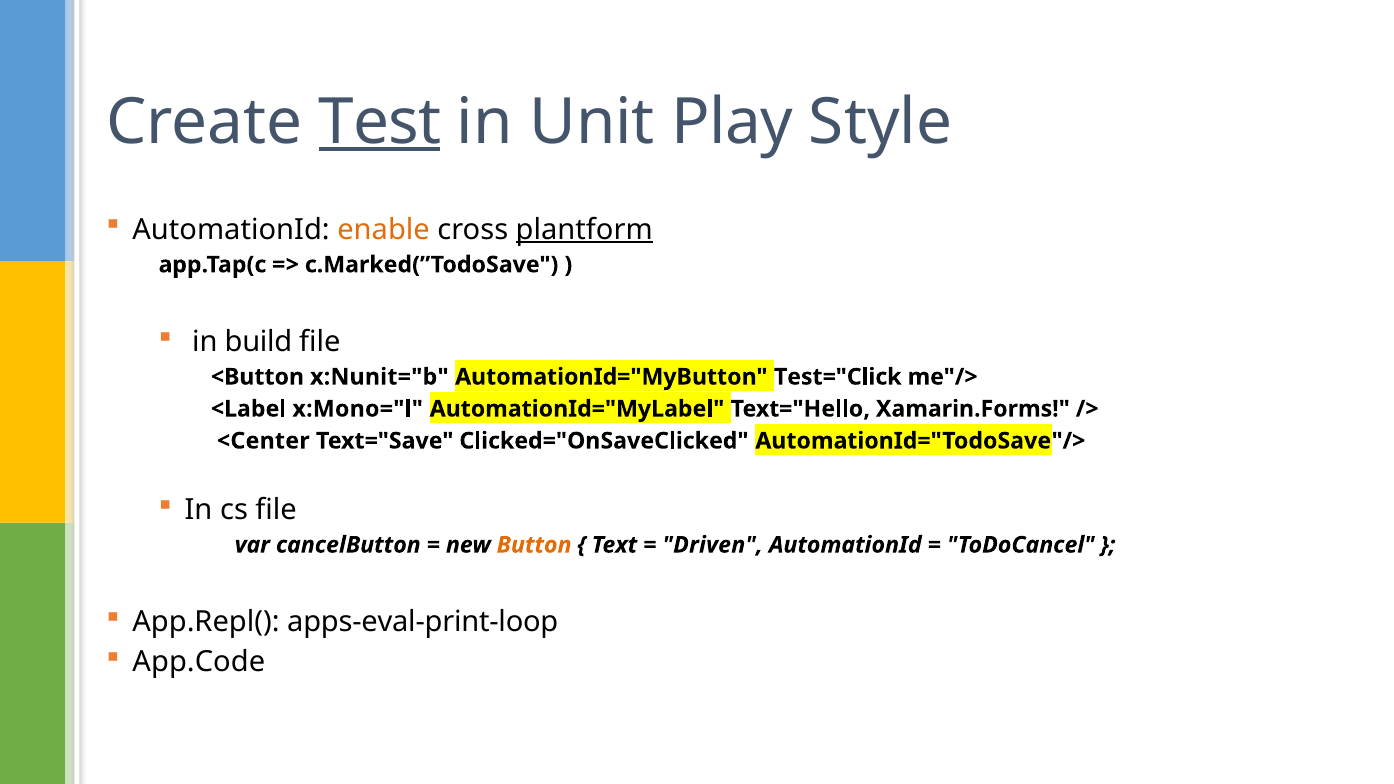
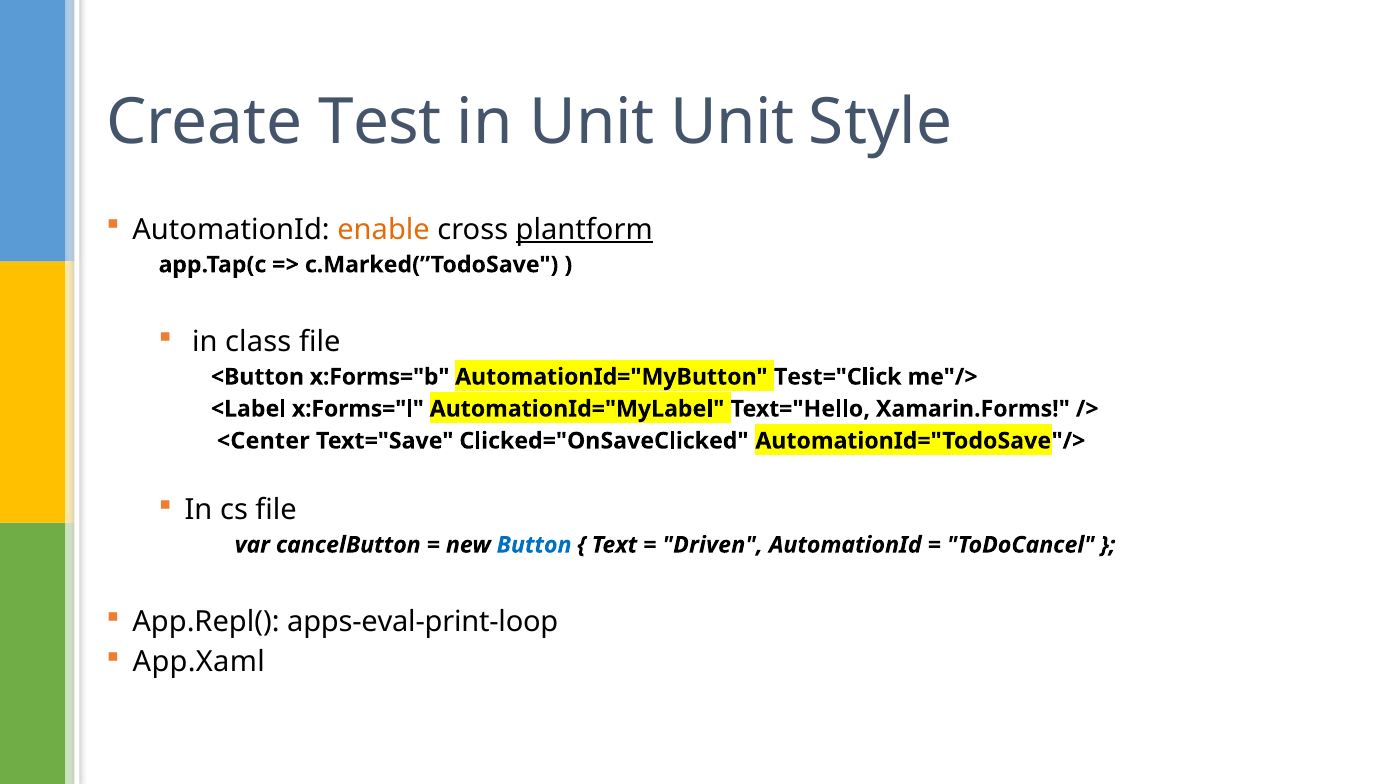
Test underline: present -> none (380, 122)
Unit Play: Play -> Unit (732, 122)
build: build -> class (258, 342)
x:Nunit="b: x:Nunit="b -> x:Forms="b (380, 377)
x:Mono="l: x:Mono="l -> x:Forms="l (358, 409)
Button colour: orange -> blue (534, 545)
App.Code: App.Code -> App.Xaml (199, 662)
